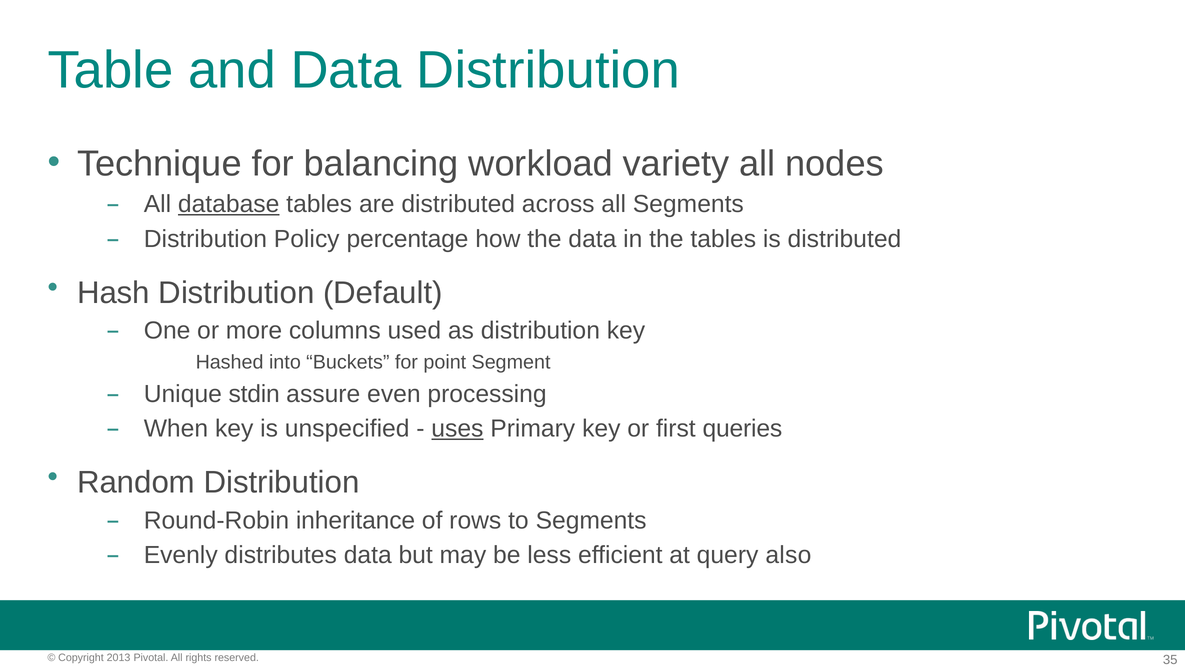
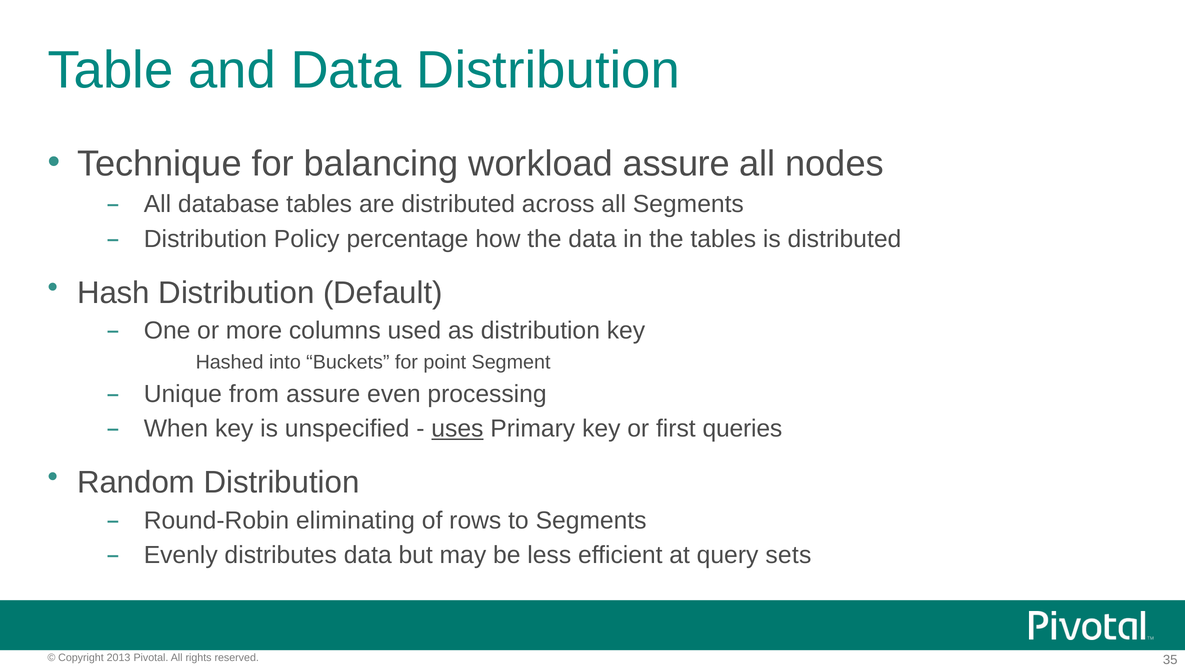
workload variety: variety -> assure (676, 164)
database underline: present -> none (229, 204)
stdin: stdin -> from (254, 394)
inheritance: inheritance -> eliminating (355, 520)
also: also -> sets (788, 555)
